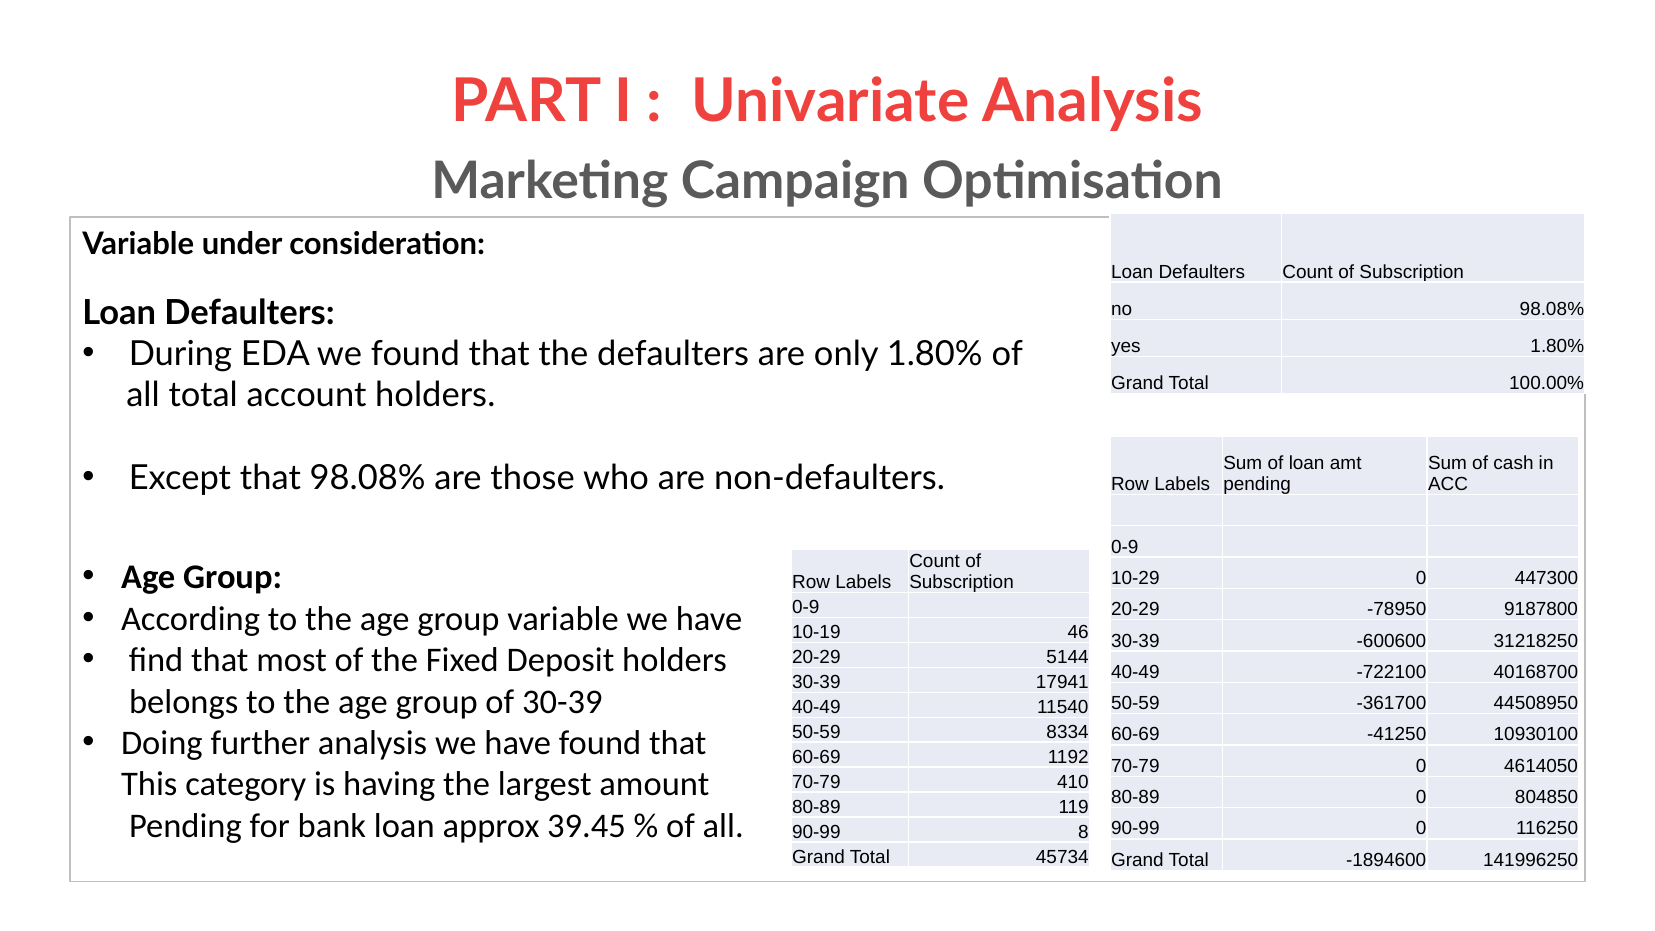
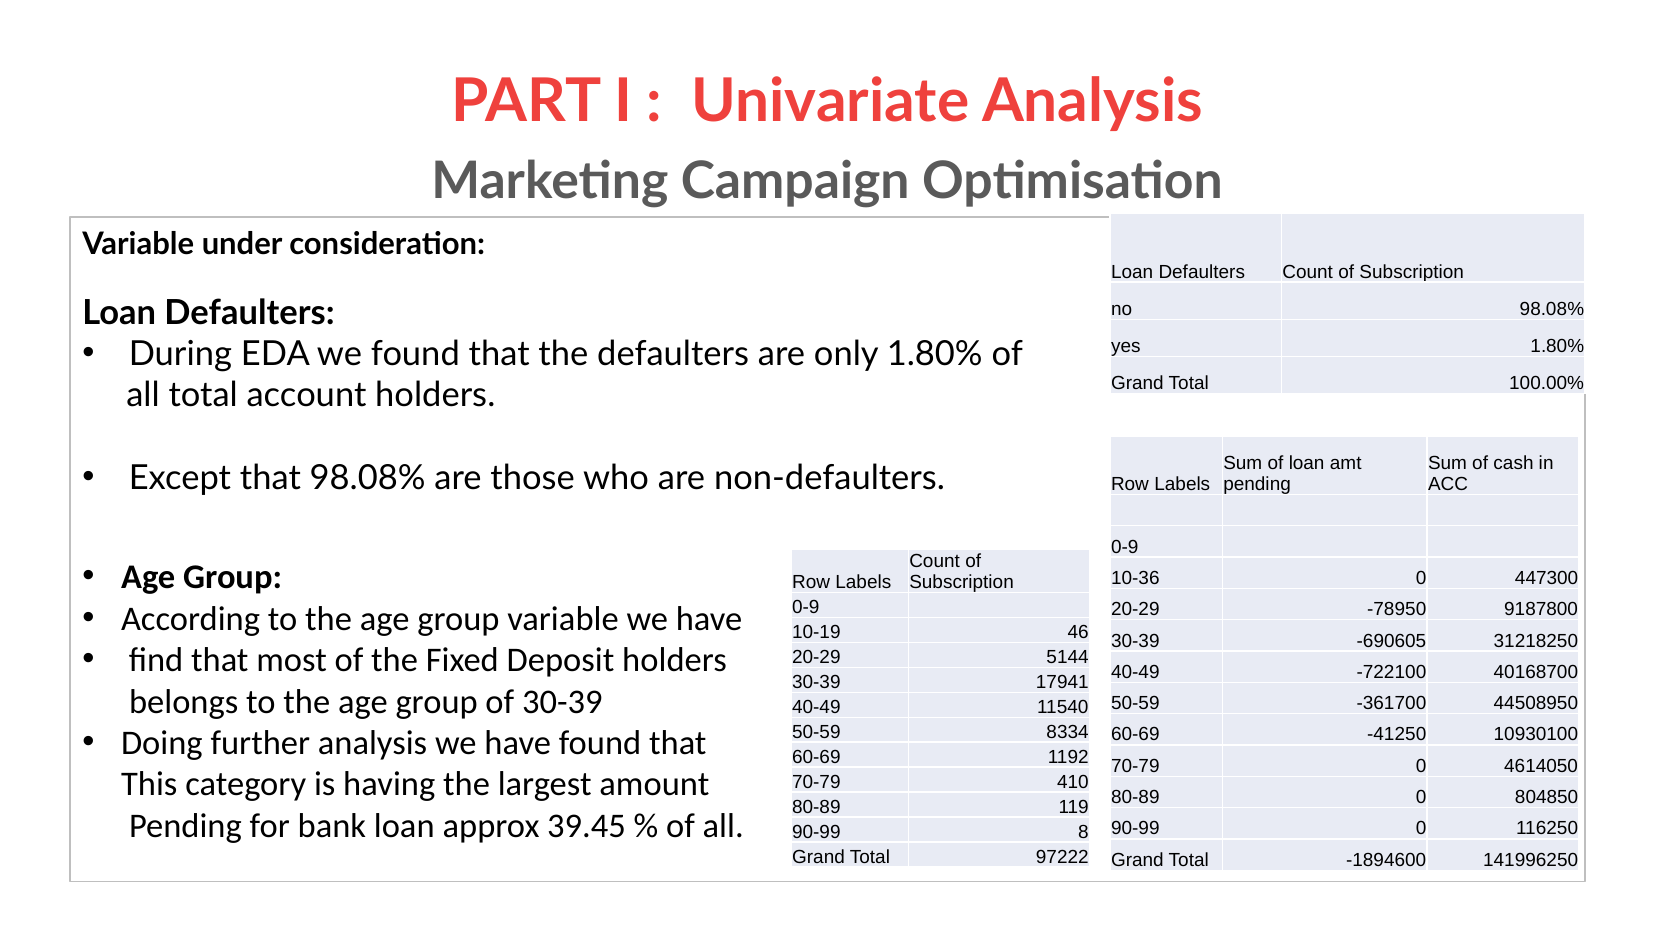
10-29: 10-29 -> 10-36 (1135, 578)
-600600: -600600 -> -690605 (1391, 641)
45734: 45734 -> 97222 (1062, 857)
